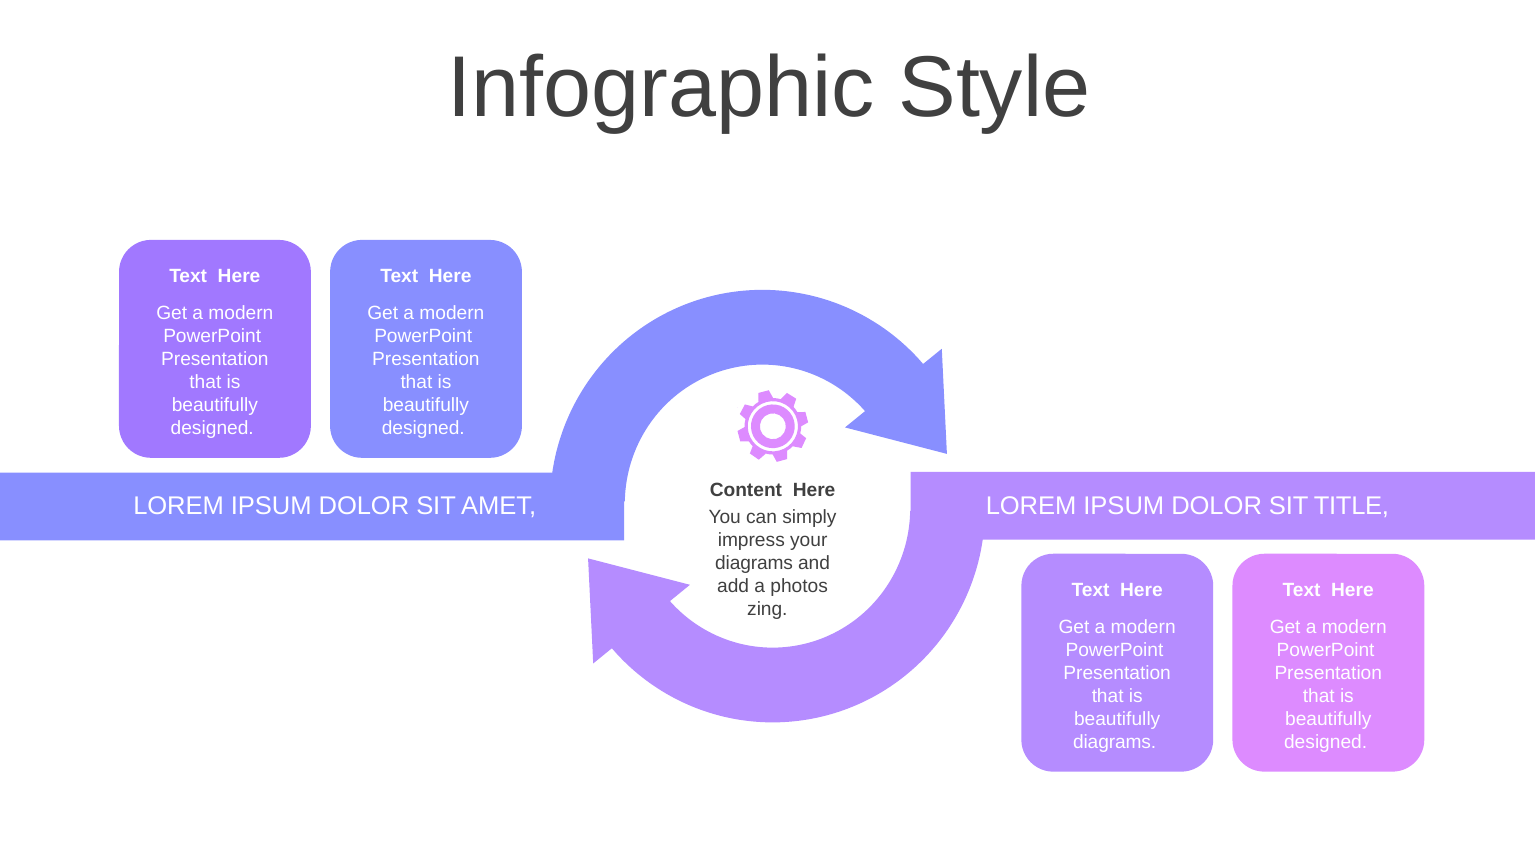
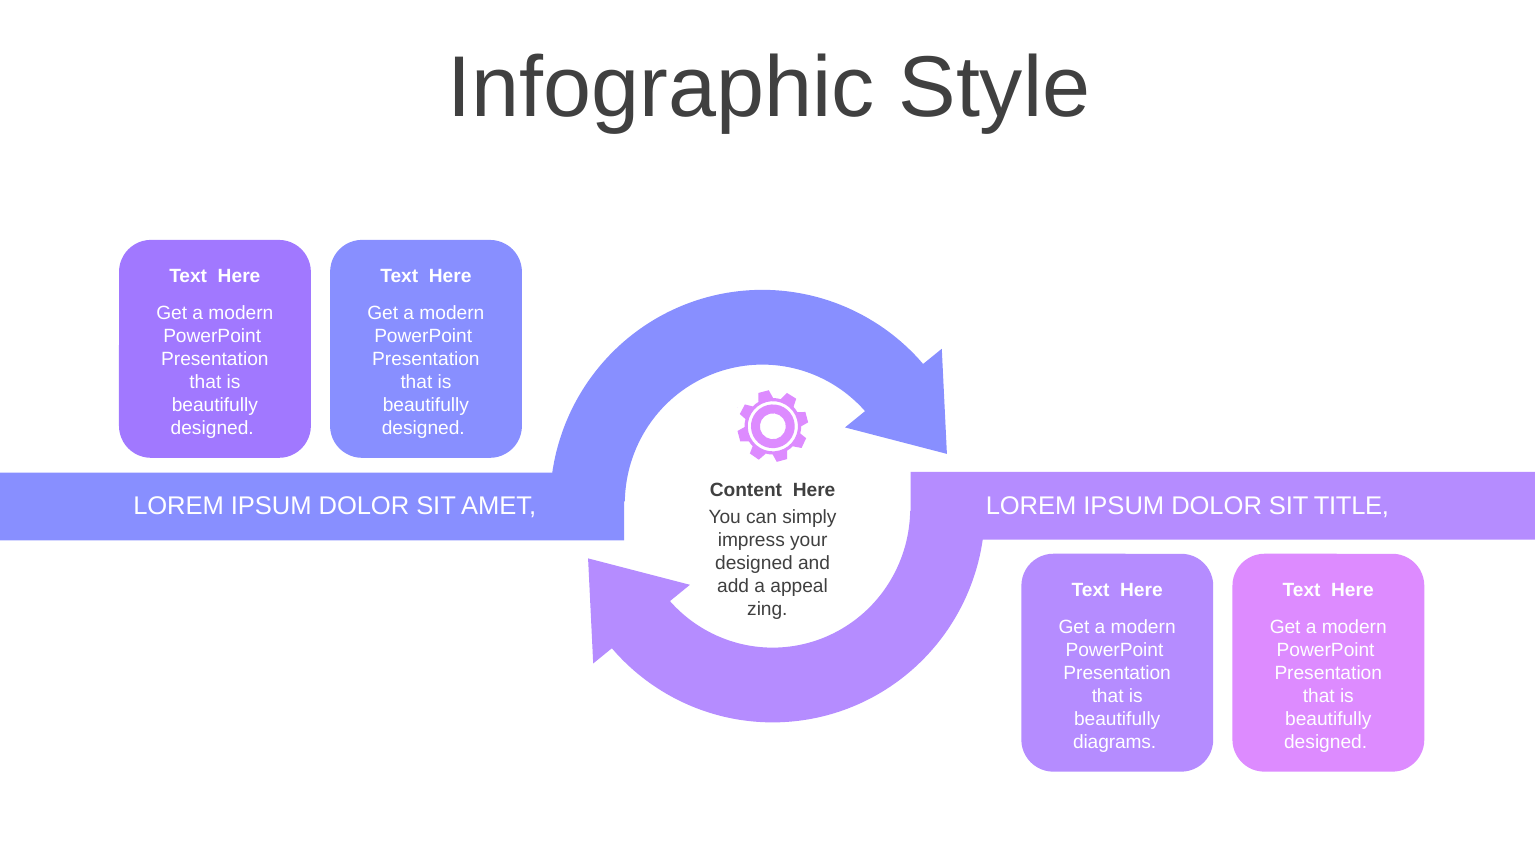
diagrams: diagrams -> designed (754, 563)
photos: photos -> appeal (799, 586)
